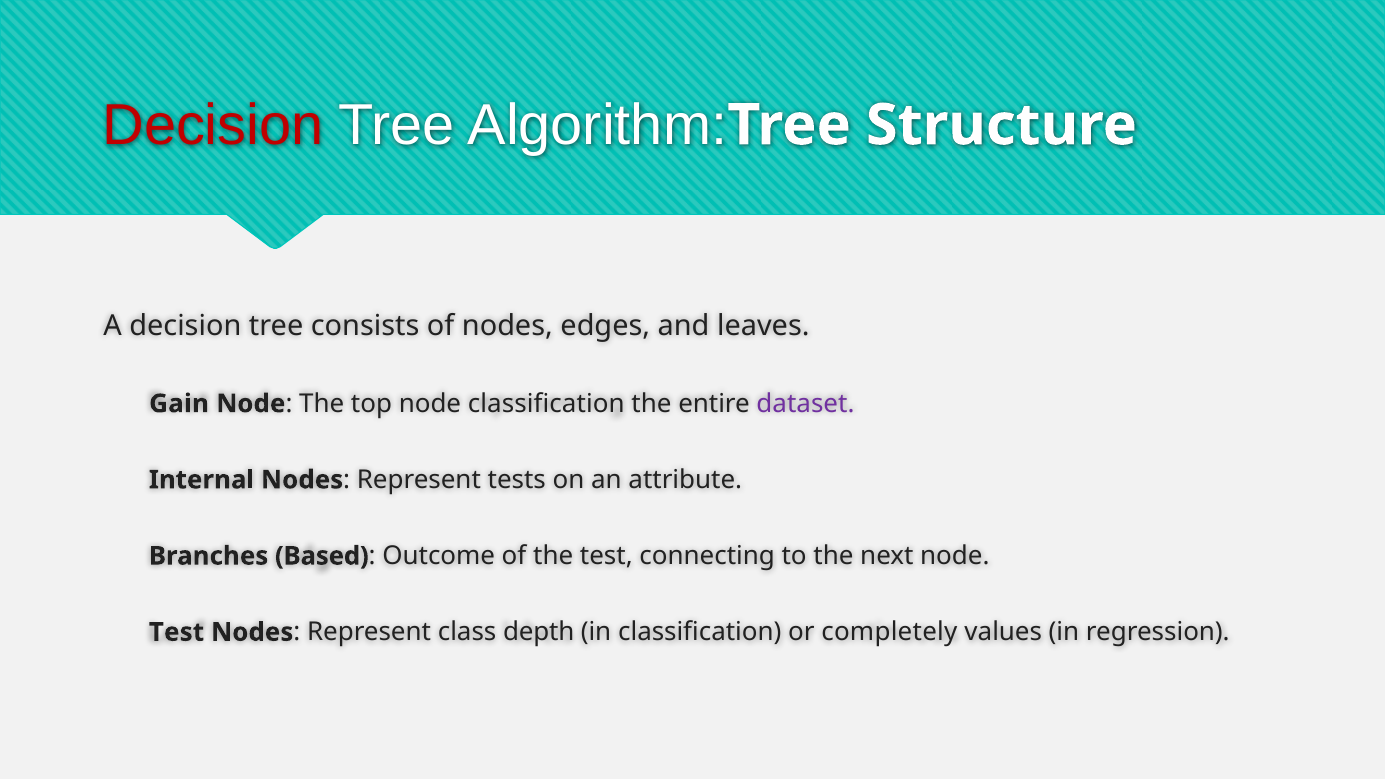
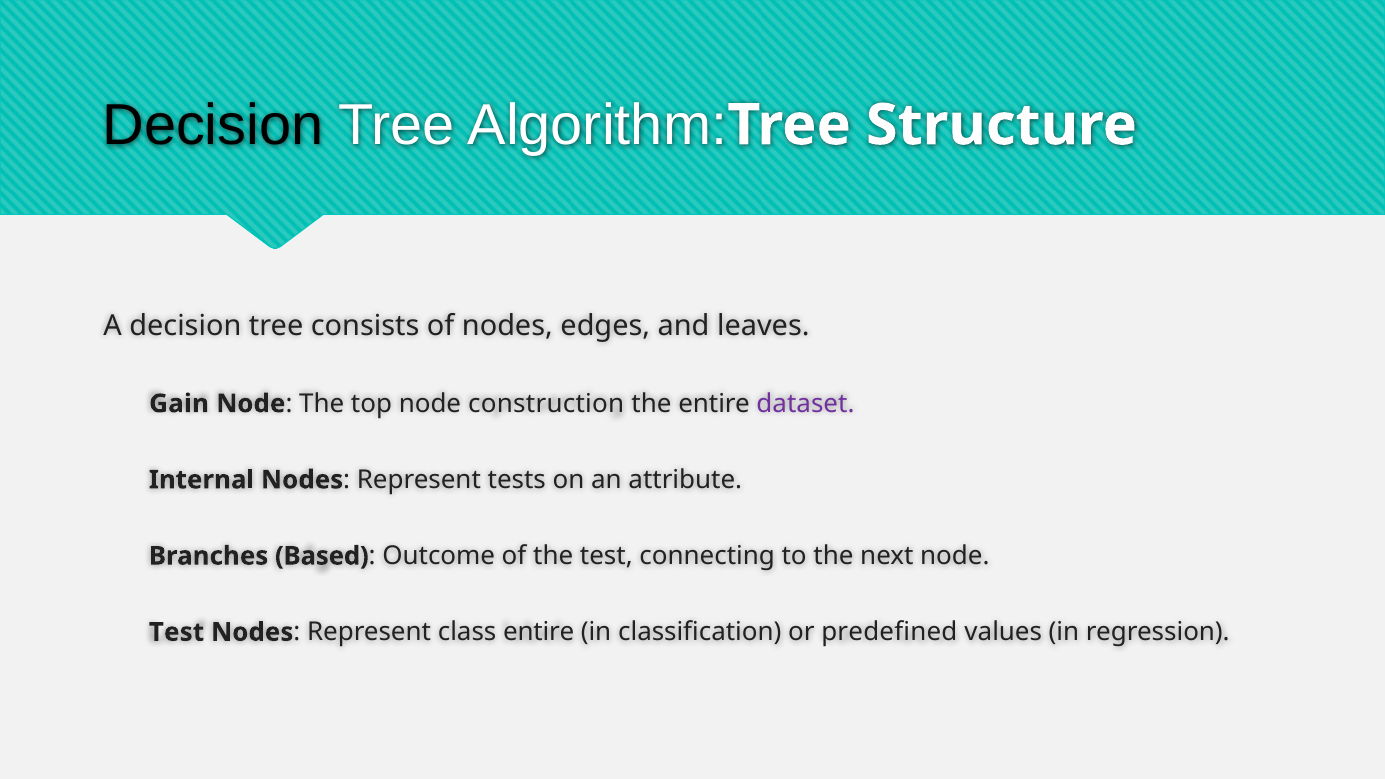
Decision colour: red -> black (213, 125)
node classification: classification -> construction (546, 404)
class depth: depth -> entire (539, 632)
completely: completely -> predefined (889, 632)
